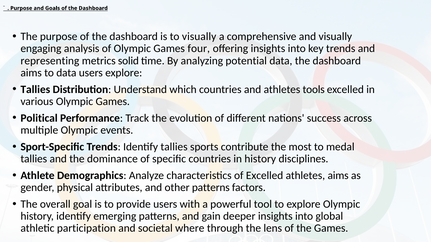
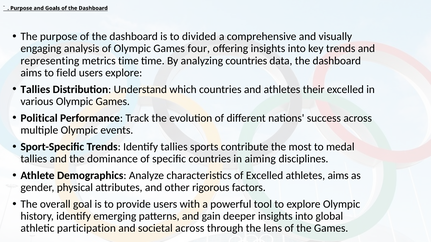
to visually: visually -> divided (199, 37)
metrics solid: solid -> time (128, 61)
analyzing potential: potential -> countries (246, 61)
to data: data -> field (66, 73)
tools: tools -> their (314, 89)
in history: history -> aiming (260, 159)
other patterns: patterns -> rigorous (211, 188)
societal where: where -> across (190, 229)
